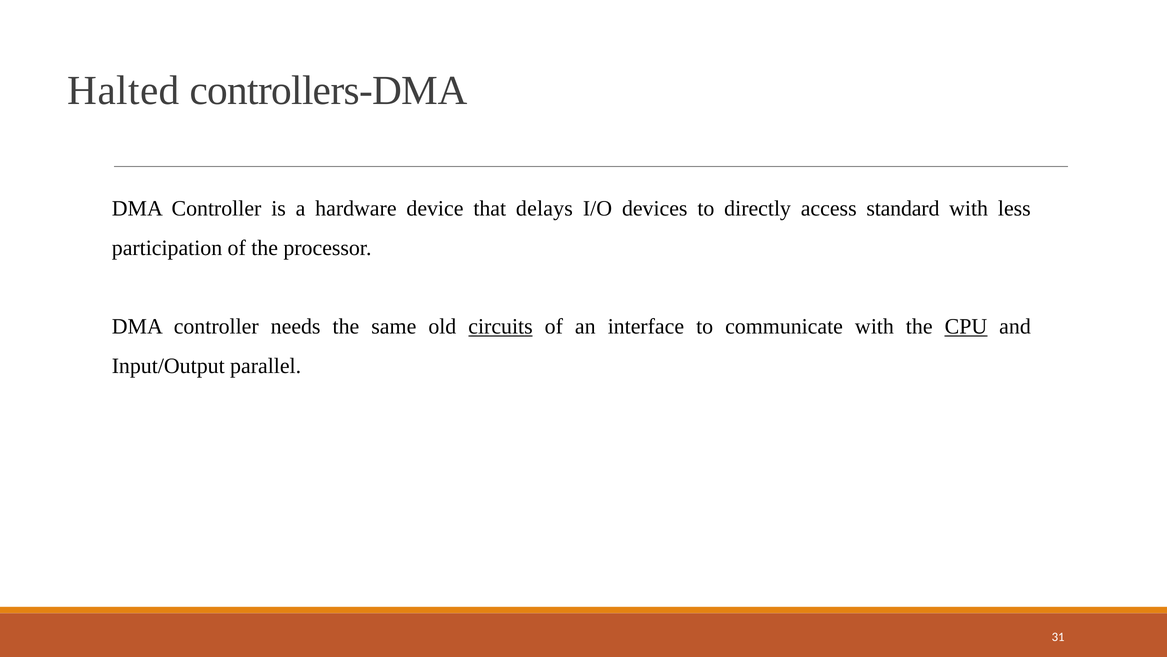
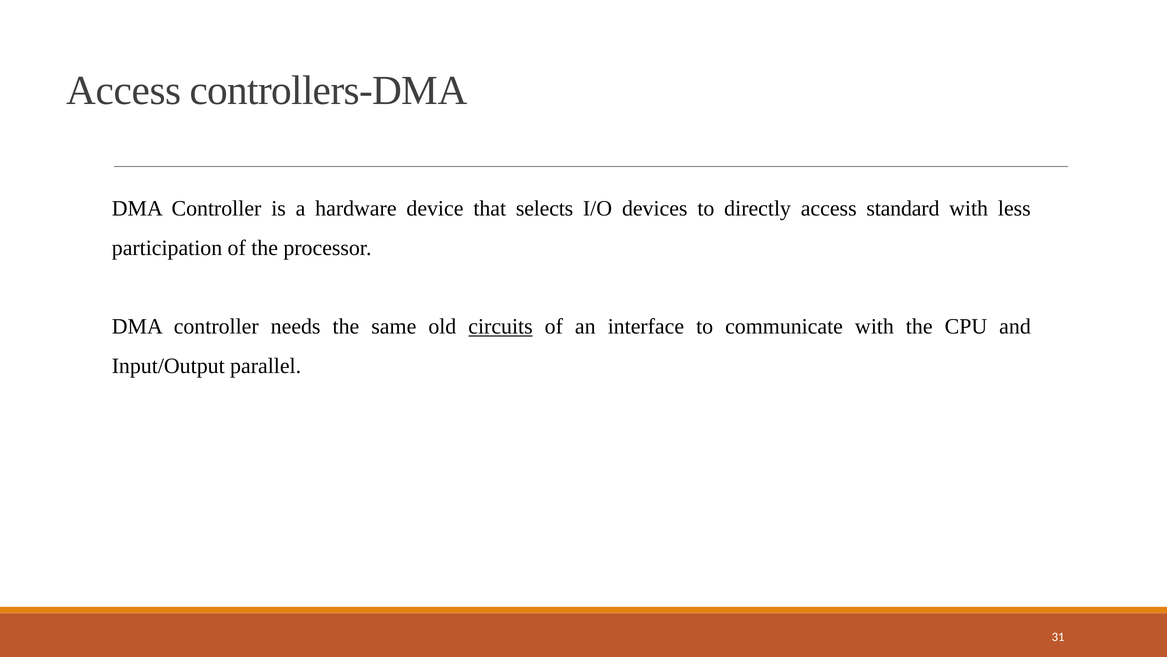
Halted: Halted -> Access (124, 91)
delays: delays -> selects (545, 208)
CPU underline: present -> none (966, 326)
